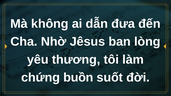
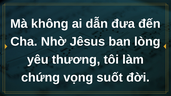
buồn: buồn -> vọng (78, 78)
